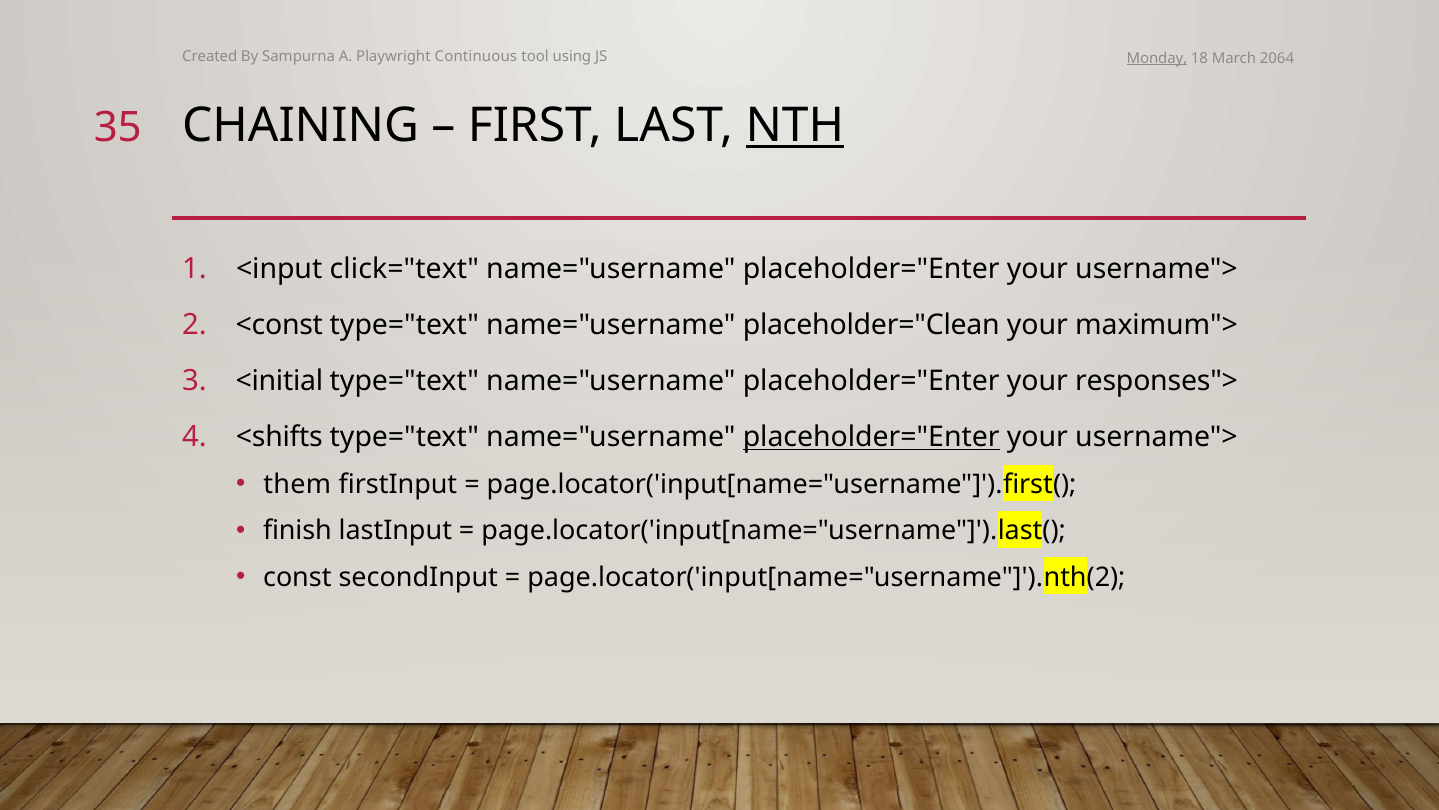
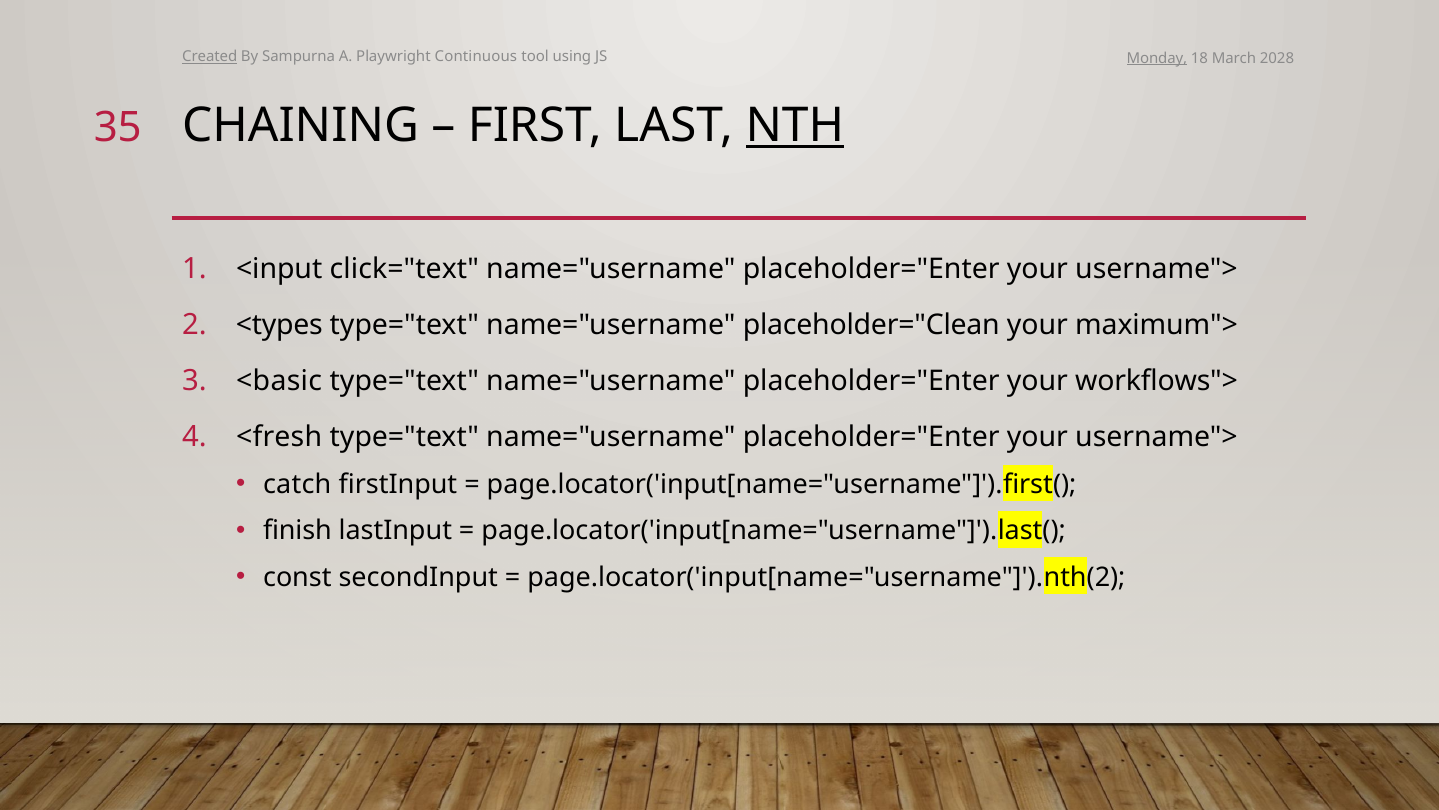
Created underline: none -> present (210, 57)
2064: 2064 -> 2028 (1277, 58)
<const: <const -> <types (279, 325)
<initial: <initial -> <basic (279, 381)
responses">: responses"> -> workflows"> (1157, 381)
<shifts: <shifts -> <fresh (279, 437)
placeholder="Enter underline: present -> none (871, 437)
them: them -> catch (297, 484)
